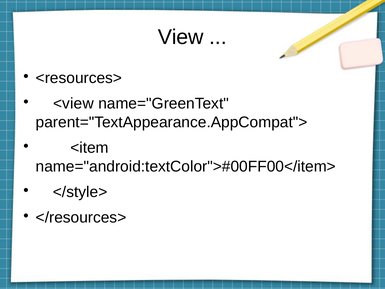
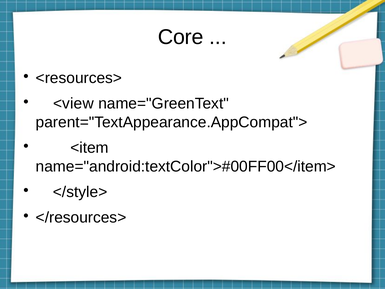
View: View -> Core (181, 37)
